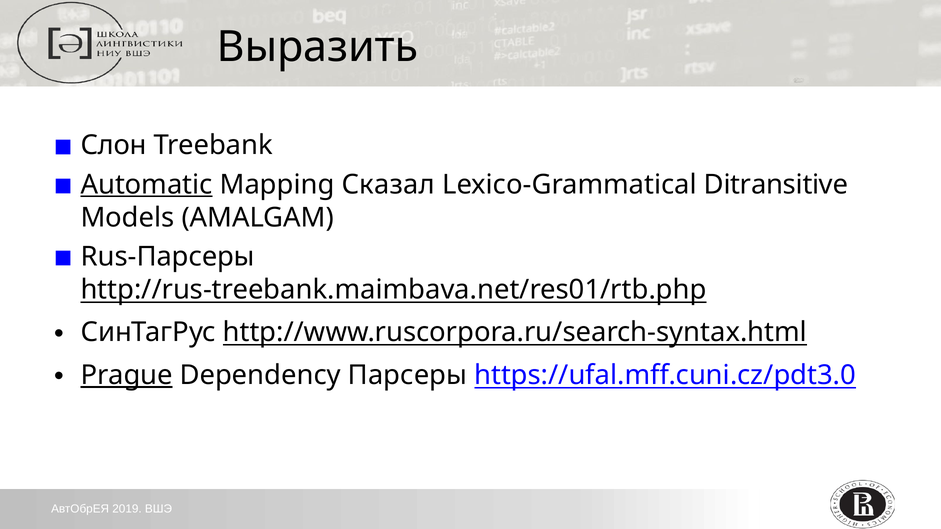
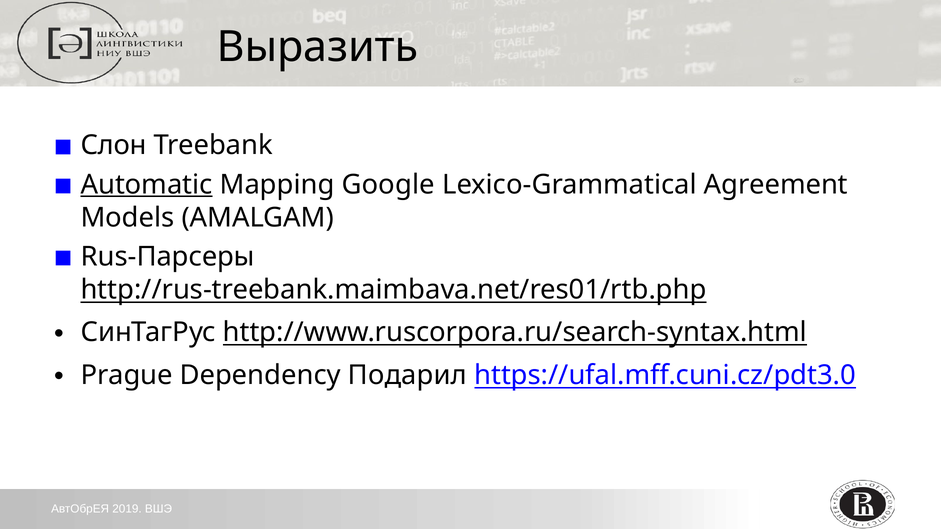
Сказал: Сказал -> Google (388, 185)
Ditransitive: Ditransitive -> Agreement (776, 185)
Prague underline: present -> none (127, 375)
Парсеры: Парсеры -> Подарил (407, 375)
